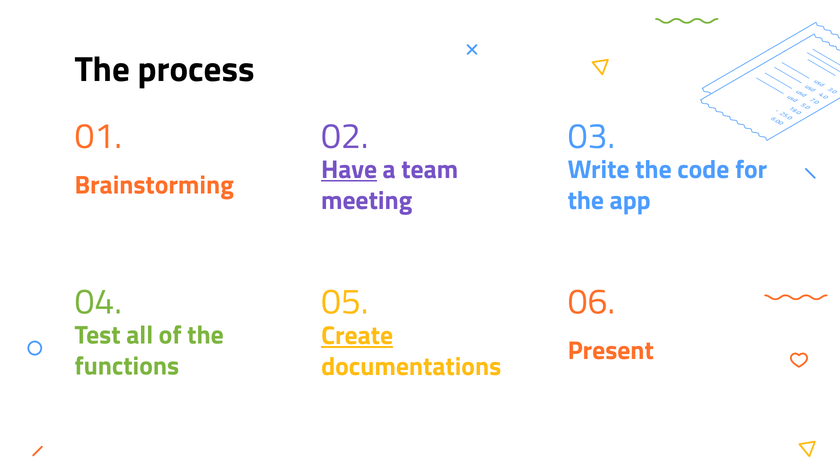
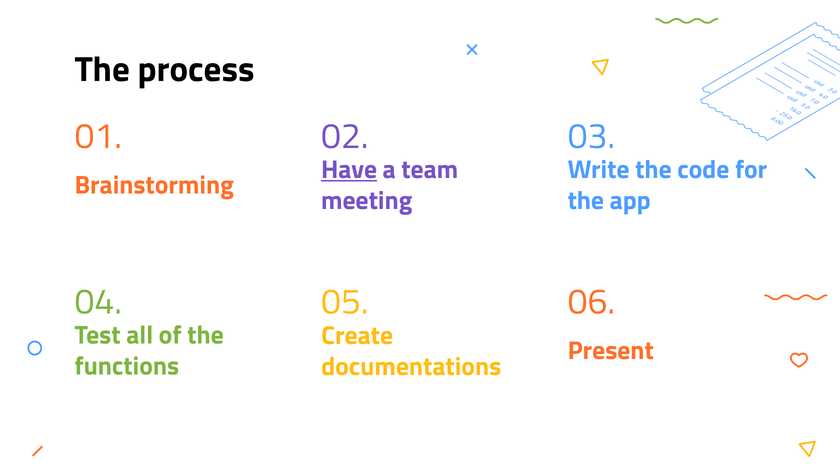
Create underline: present -> none (357, 336)
